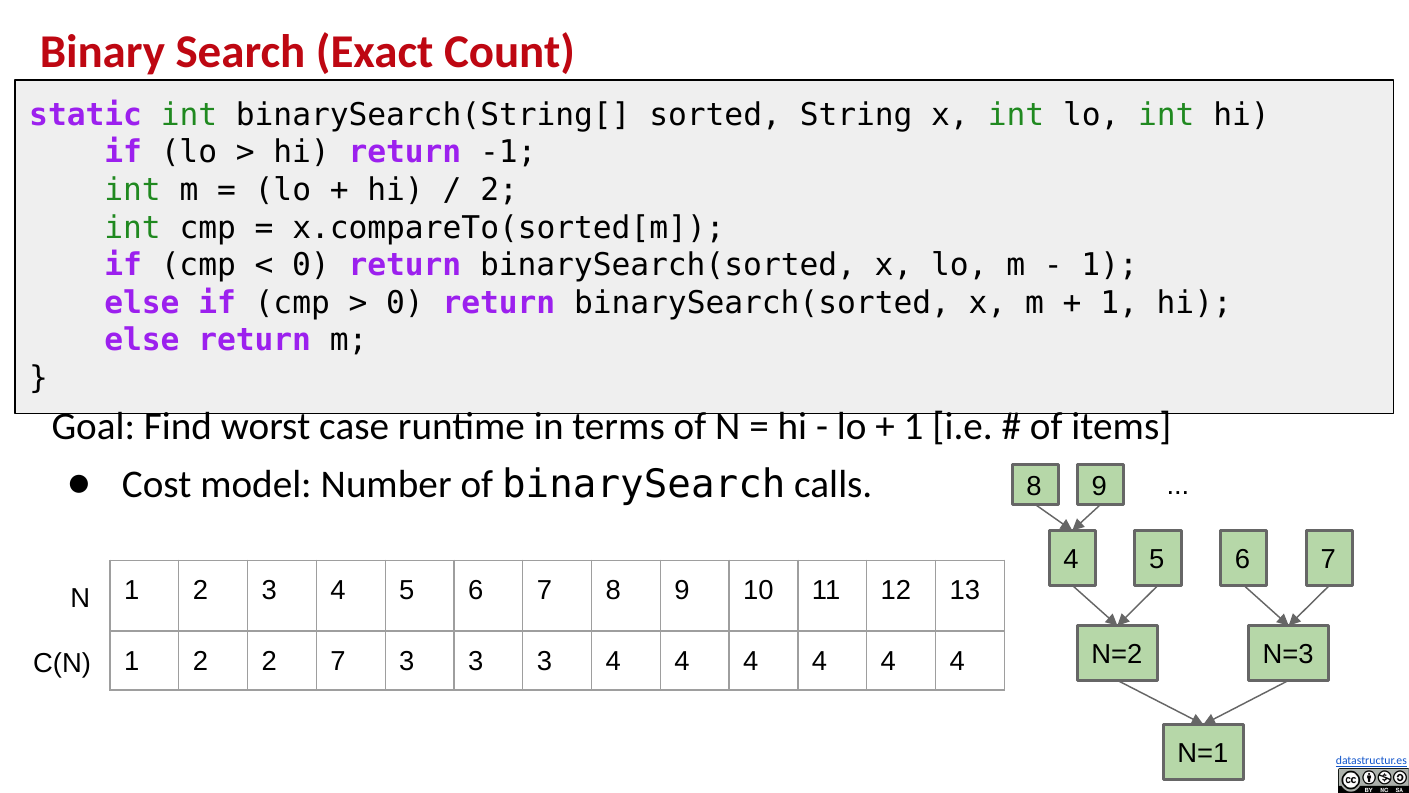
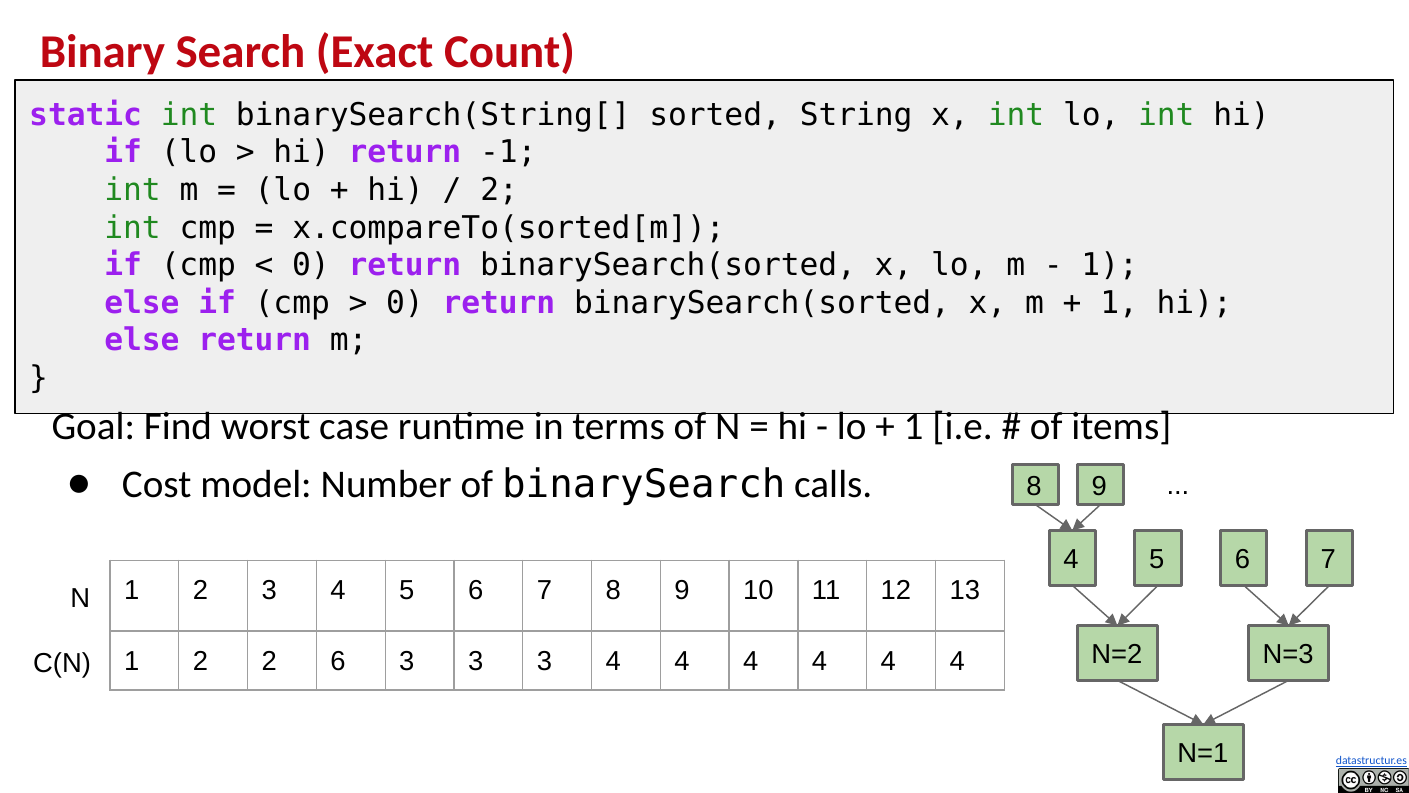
2 7: 7 -> 6 (338, 661)
